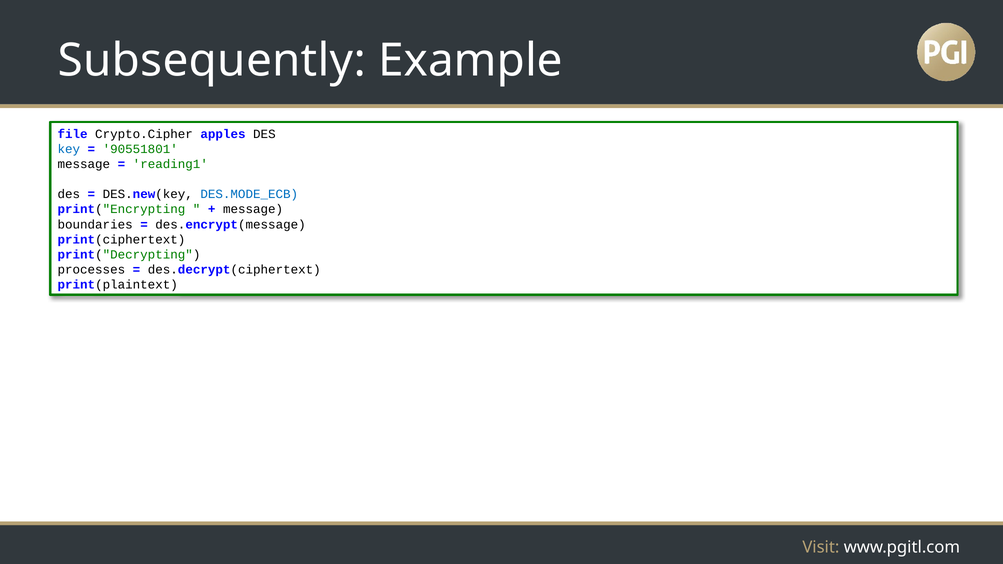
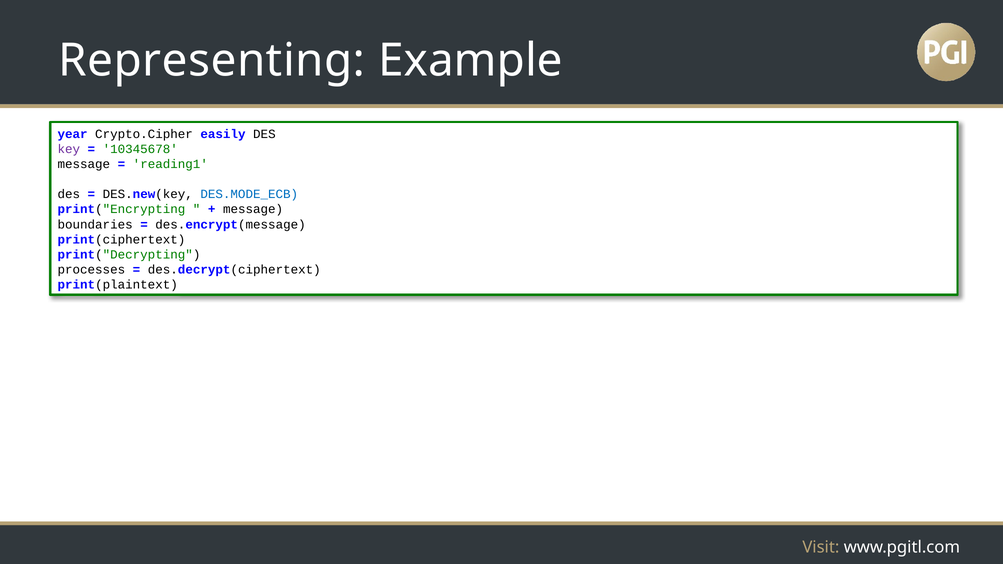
Subsequently: Subsequently -> Representing (212, 61)
file: file -> year (73, 134)
apples: apples -> easily (223, 134)
key colour: blue -> purple (69, 149)
90551801: 90551801 -> 10345678 (140, 149)
